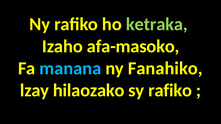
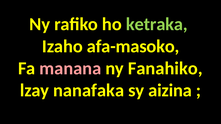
manana colour: light blue -> pink (70, 69)
hilaozako: hilaozako -> nanafaka (89, 91)
sy rafiko: rafiko -> aizina (170, 91)
